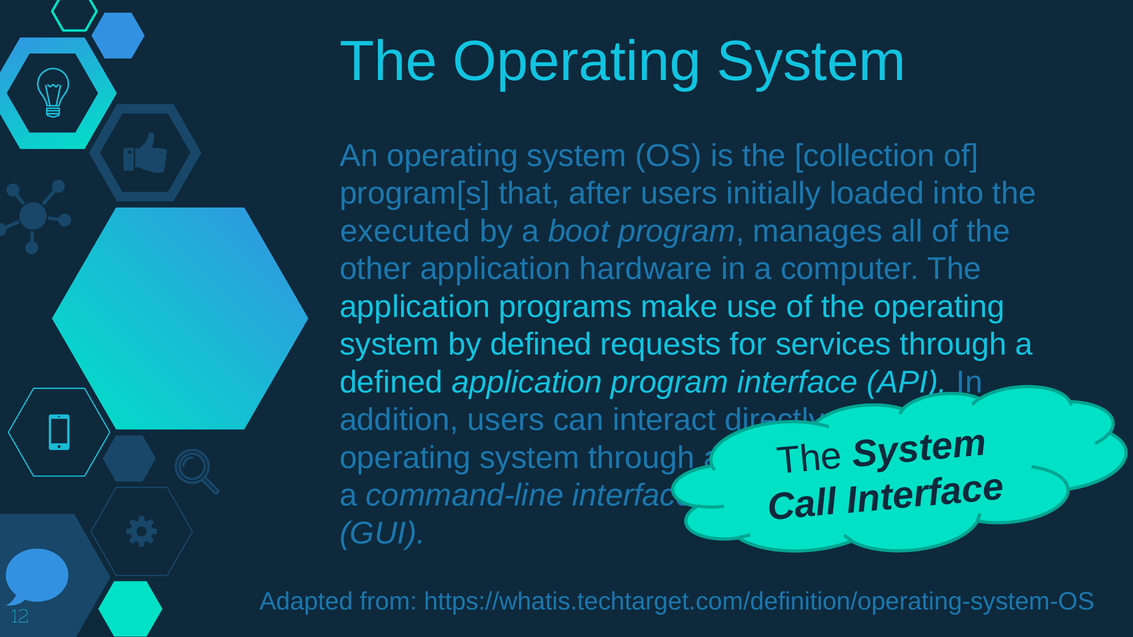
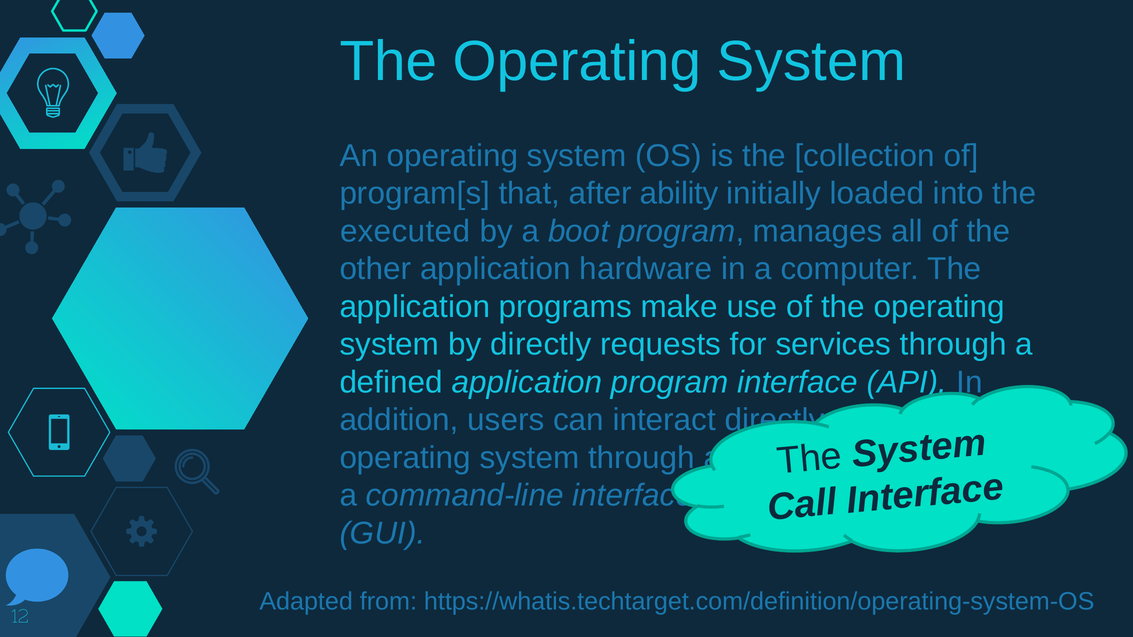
after users: users -> ability (679, 194)
by defined: defined -> directly (541, 345)
